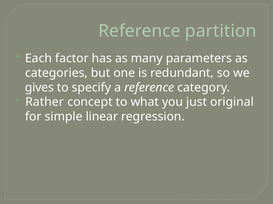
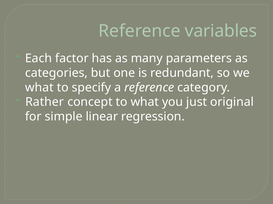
partition: partition -> variables (221, 31)
gives: gives -> what (39, 88)
